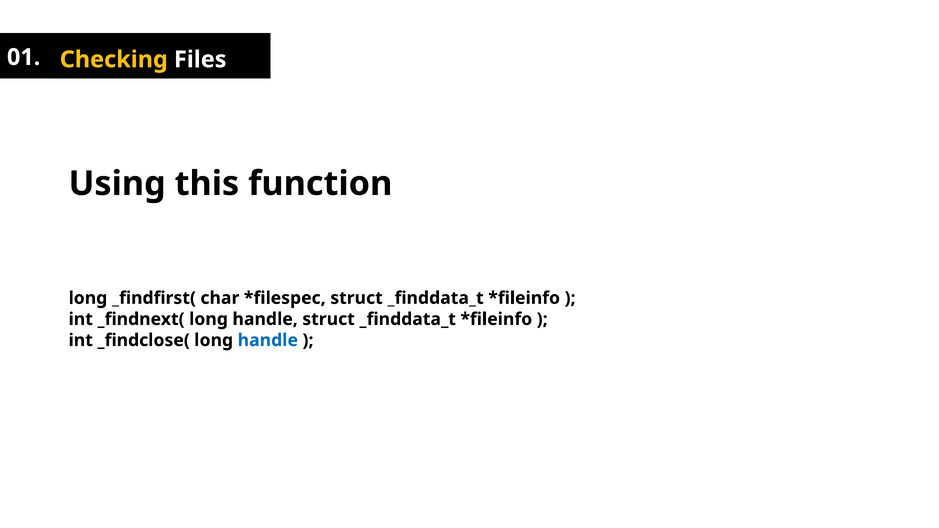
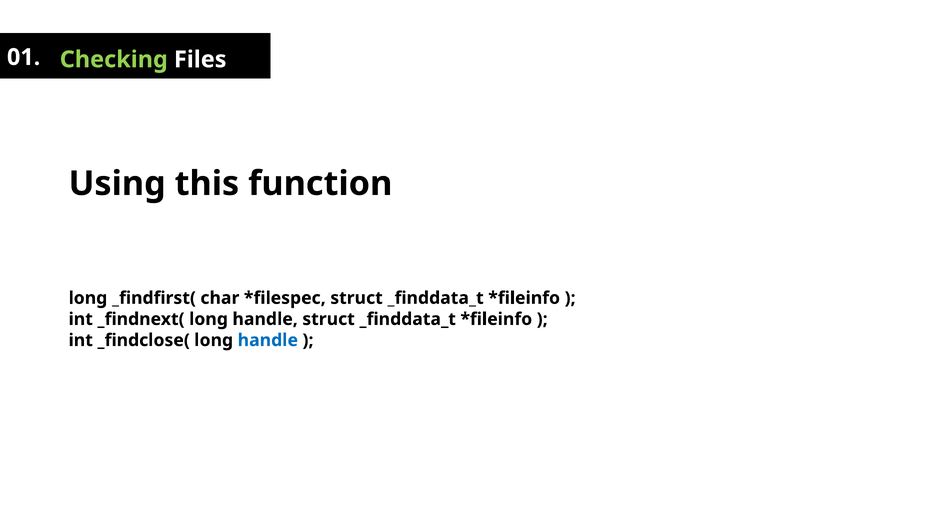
Checking colour: yellow -> light green (114, 60)
